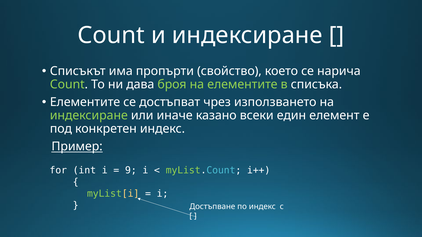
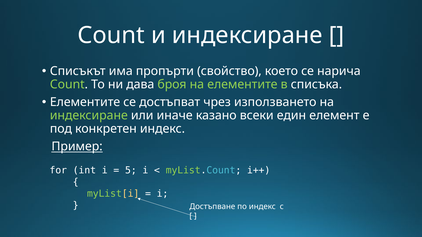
9: 9 -> 5 (131, 171)
